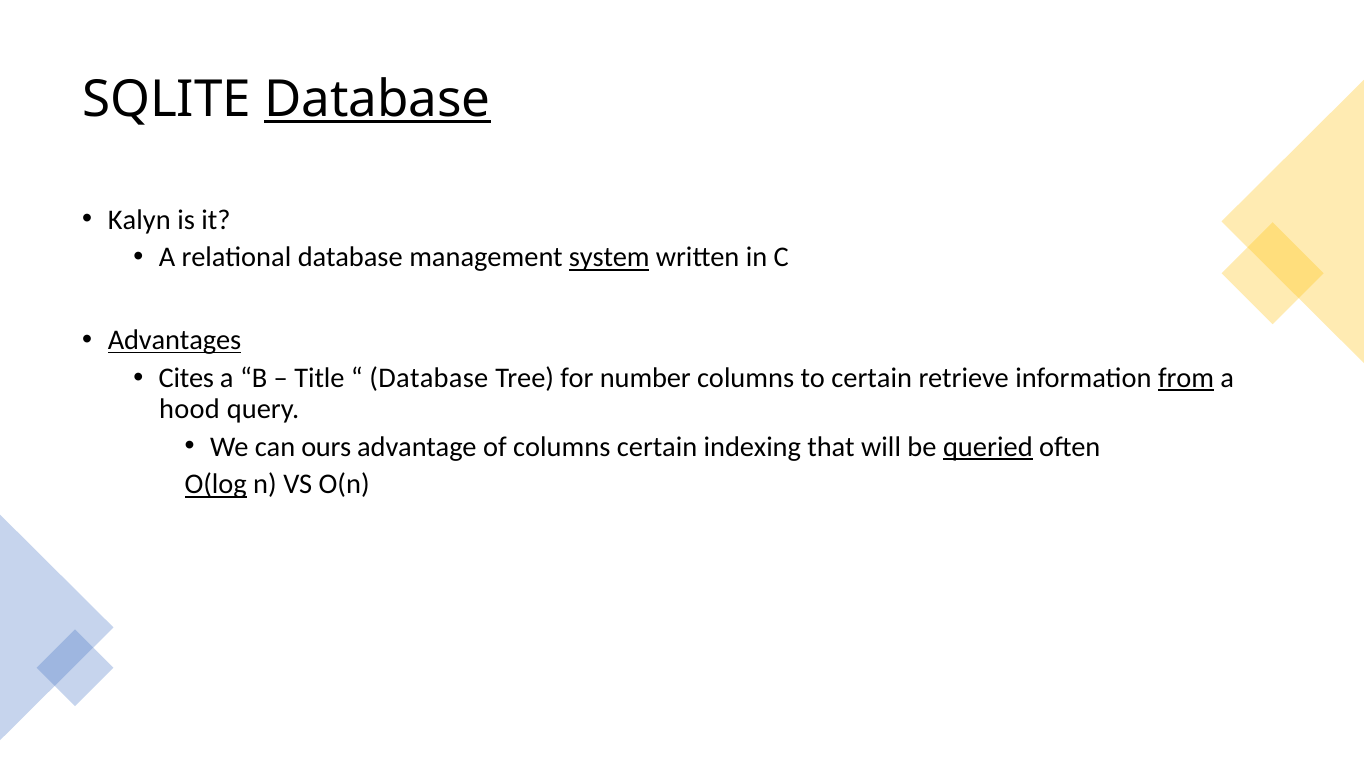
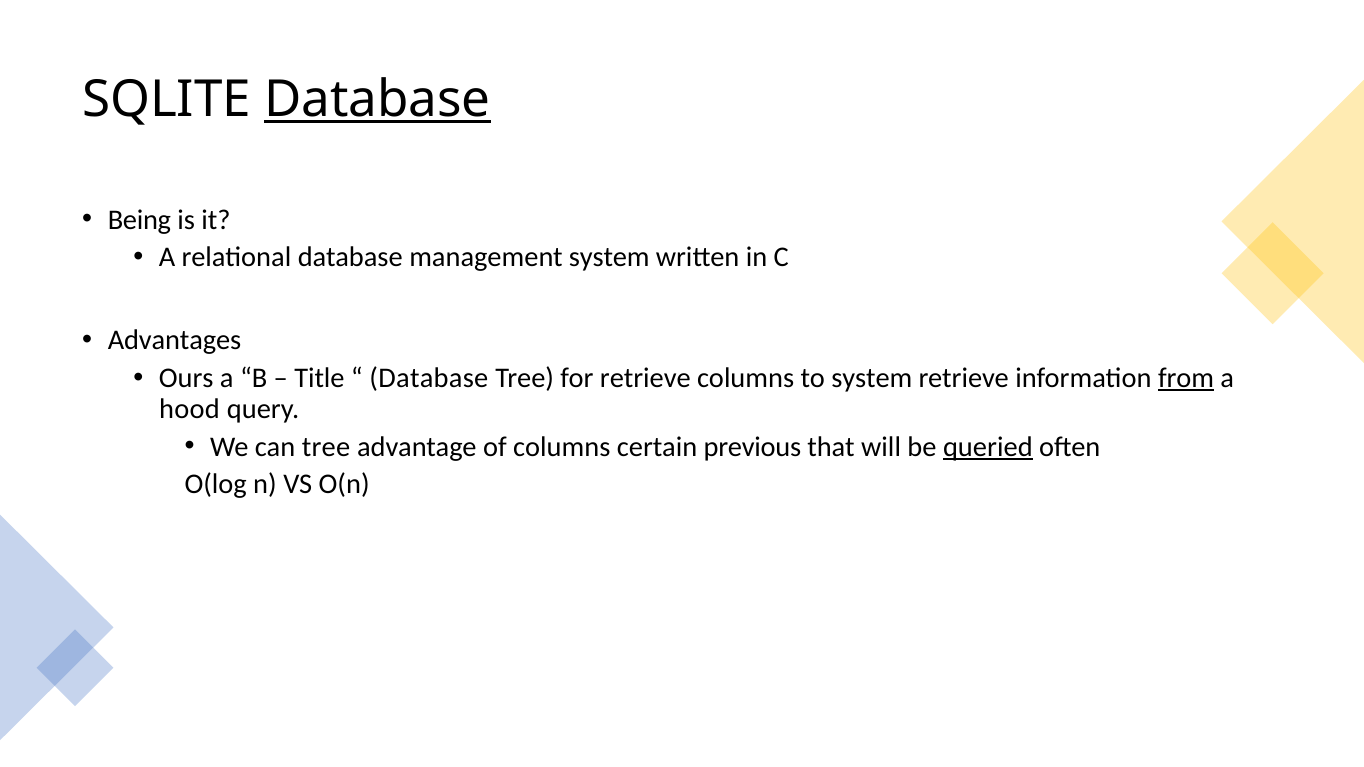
Kalyn: Kalyn -> Being (139, 220)
system underline: present -> none (609, 258)
Advantages underline: present -> none (174, 340)
Cites: Cites -> Ours (186, 378)
for number: number -> retrieve (645, 378)
to certain: certain -> system (872, 378)
can ours: ours -> tree (326, 447)
indexing: indexing -> previous (752, 447)
O(log underline: present -> none (216, 485)
